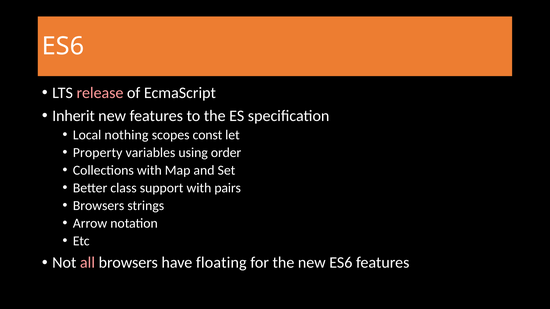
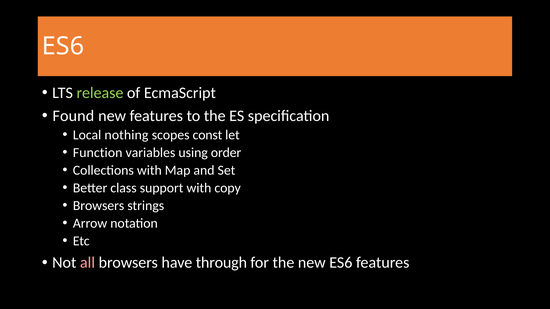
release colour: pink -> light green (100, 93)
Inherit: Inherit -> Found (73, 116)
Property: Property -> Function (98, 153)
pairs: pairs -> copy (228, 188)
floating: floating -> through (221, 263)
